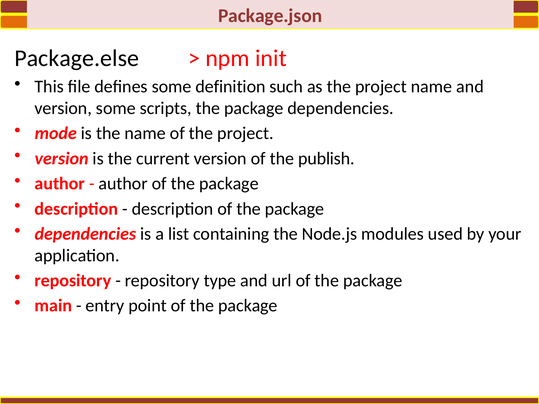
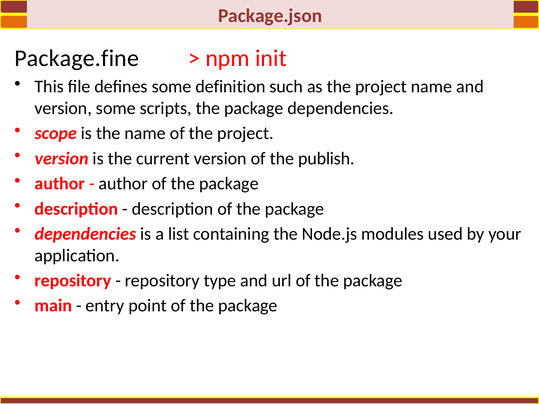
Package.else: Package.else -> Package.fine (77, 58)
mode: mode -> scope (56, 133)
